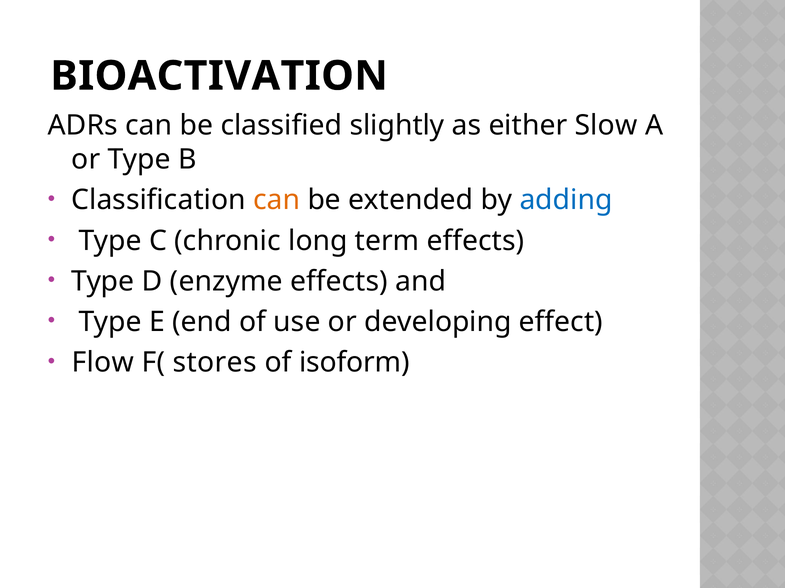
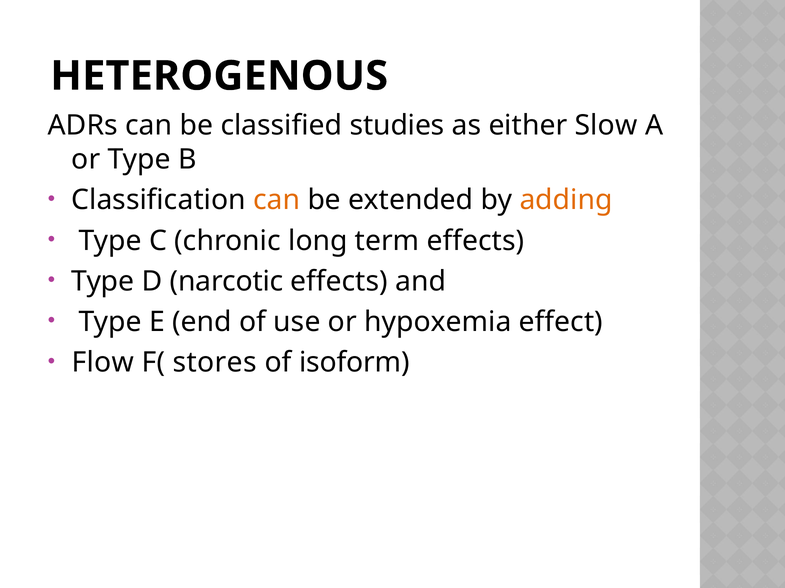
BIOACTIVATION: BIOACTIVATION -> HETEROGENOUS (219, 76)
slightly: slightly -> studies (397, 126)
adding colour: blue -> orange (566, 200)
enzyme: enzyme -> narcotic (227, 282)
developing: developing -> hypoxemia (438, 322)
